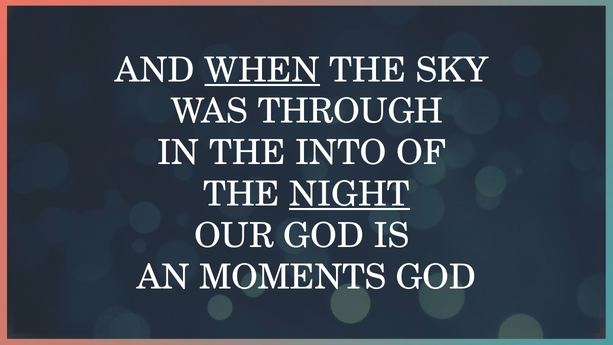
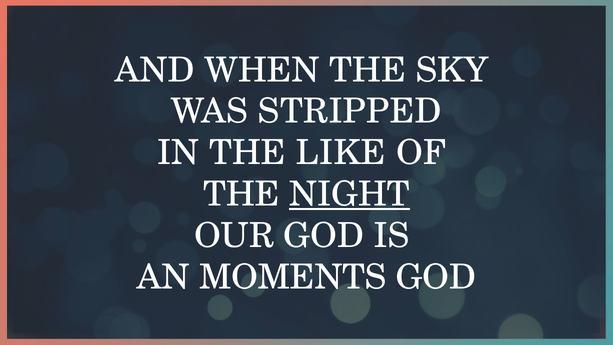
WHEN underline: present -> none (262, 70)
THROUGH: THROUGH -> STRIPPED (350, 111)
INTO: INTO -> LIKE (341, 153)
